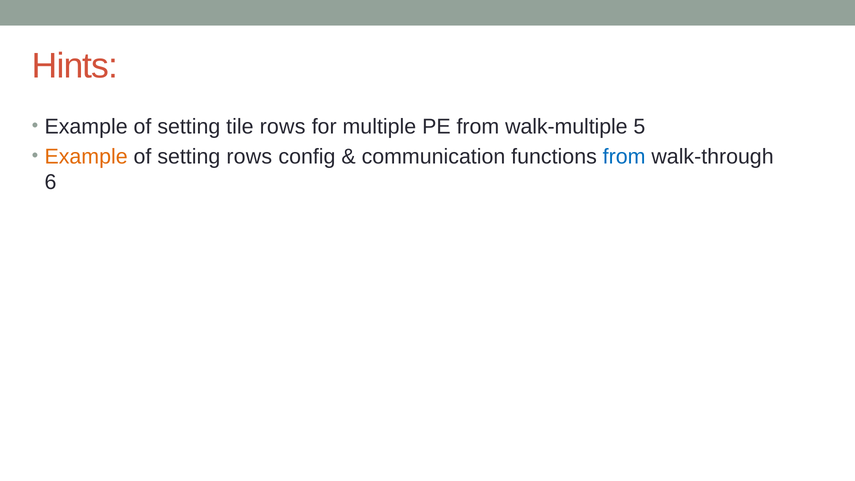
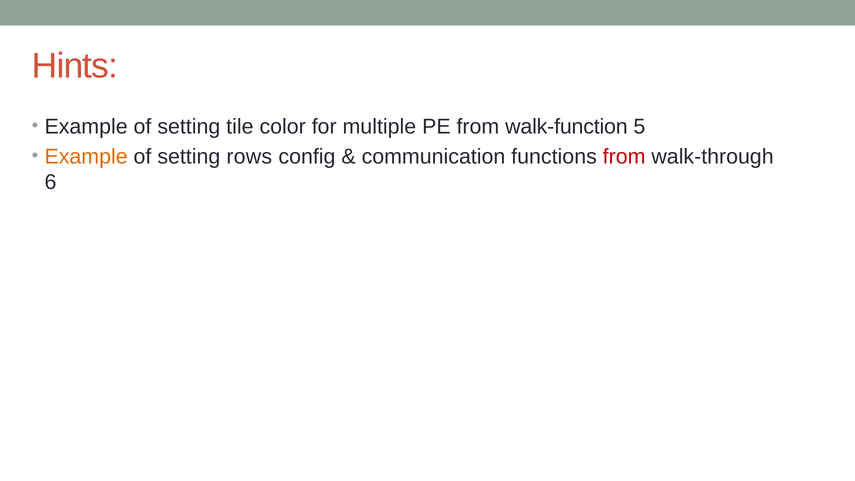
tile rows: rows -> color (283, 127)
walk-multiple: walk-multiple -> walk-function (566, 127)
from colour: blue -> red (624, 157)
